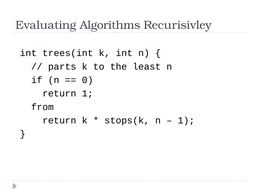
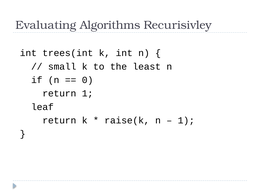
parts: parts -> small (62, 67)
from: from -> leaf (42, 107)
stops(k: stops(k -> raise(k (127, 120)
